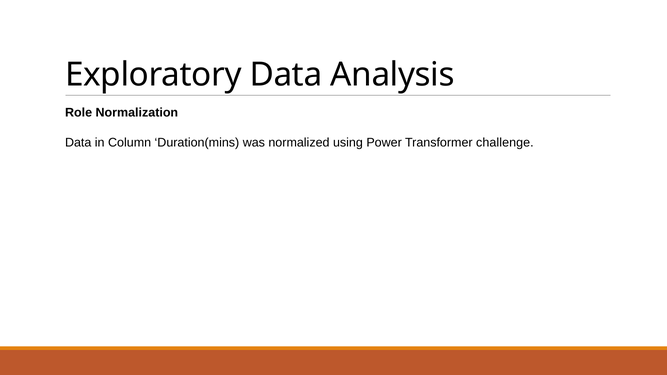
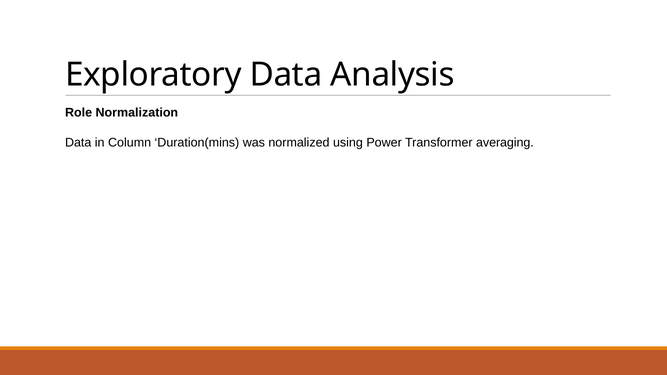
challenge: challenge -> averaging (505, 143)
